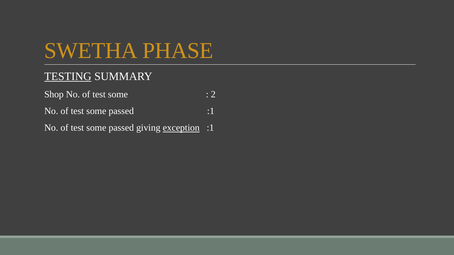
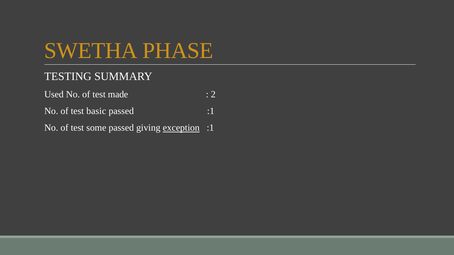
TESTING underline: present -> none (68, 76)
Shop: Shop -> Used (54, 94)
some: some -> made (118, 94)
some: some -> basic (96, 111)
